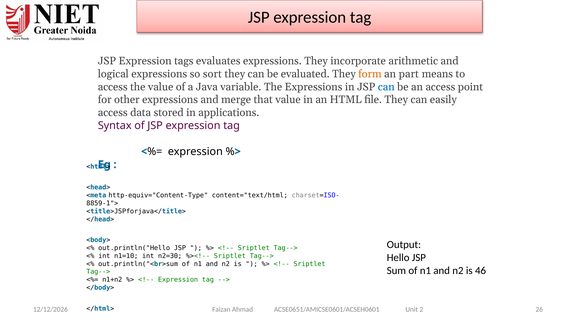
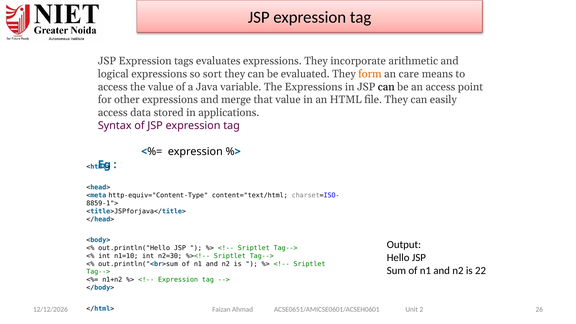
part: part -> care (409, 74)
can colour: blue -> black (386, 87)
46: 46 -> 22 (481, 271)
